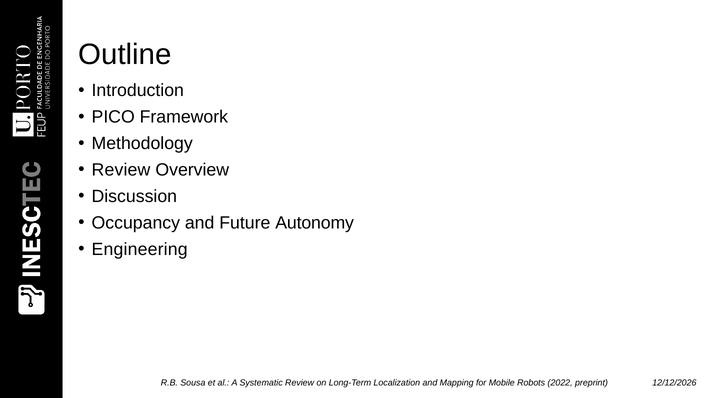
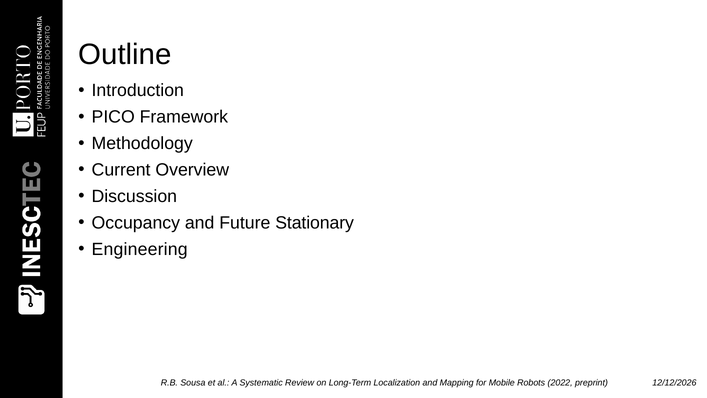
Review: Review -> Current (121, 170)
Autonomy: Autonomy -> Stationary (315, 223)
